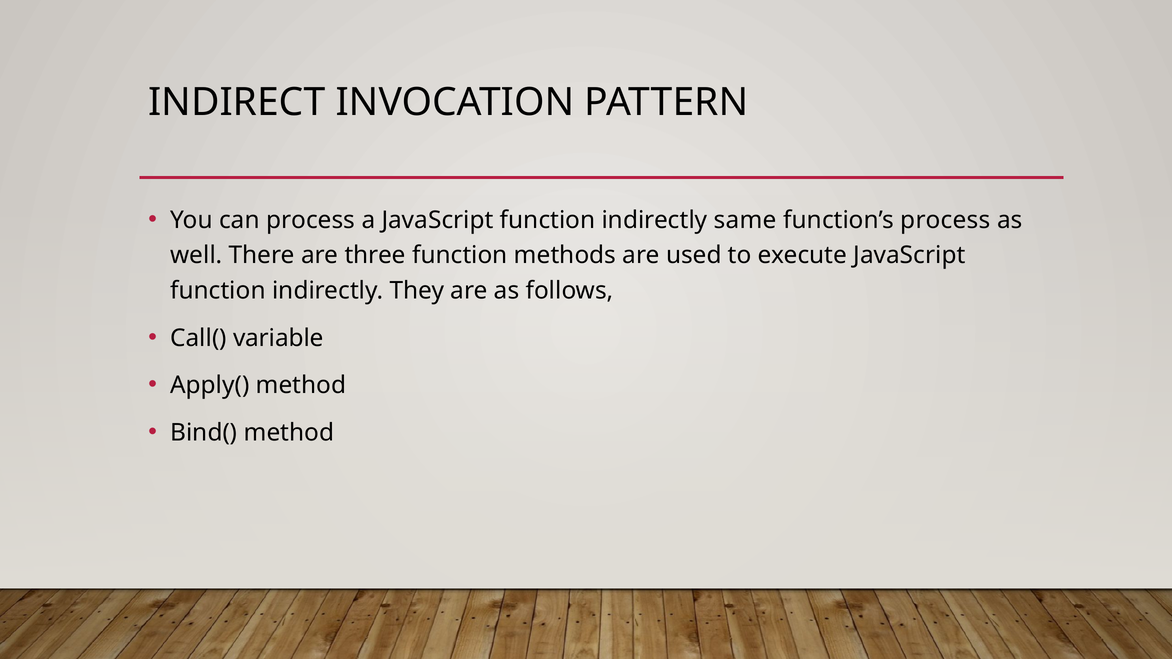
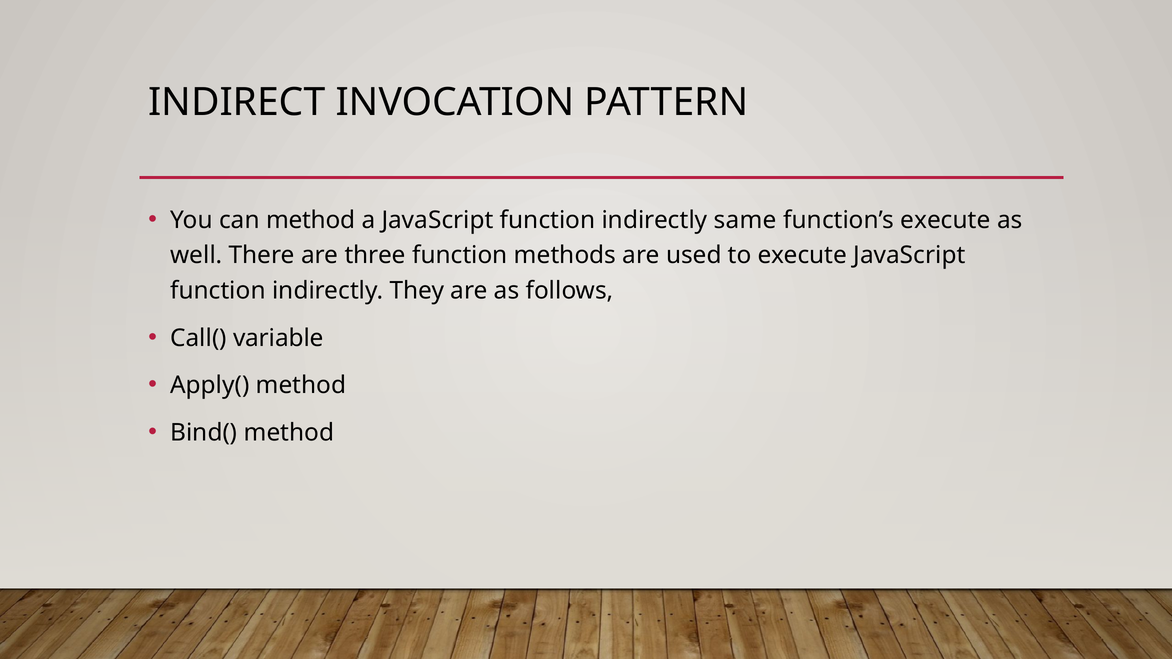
can process: process -> method (311, 220)
function’s process: process -> execute (945, 220)
